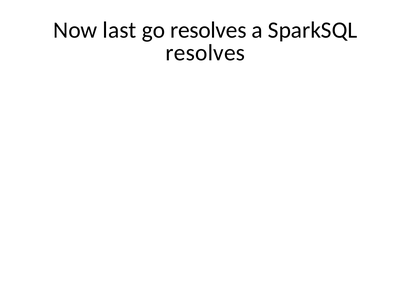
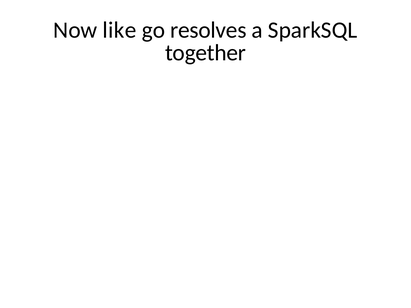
last: last -> like (119, 30)
resolves: resolves -> together (206, 53)
